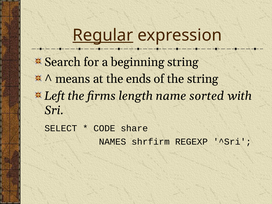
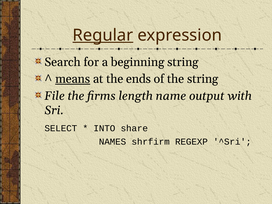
means underline: none -> present (73, 79)
Left: Left -> File (55, 96)
sorted: sorted -> output (207, 96)
CODE: CODE -> INTO (104, 128)
